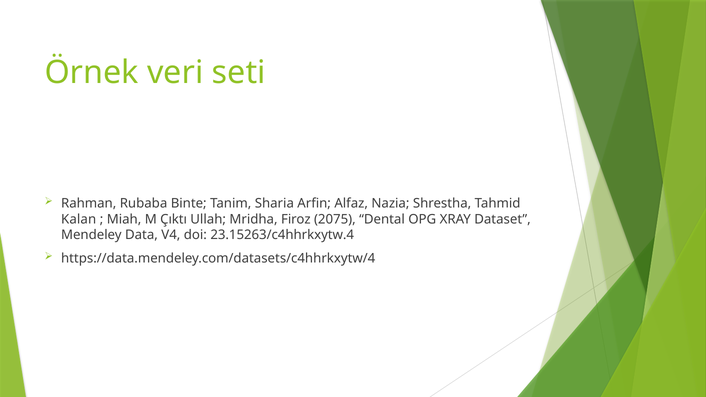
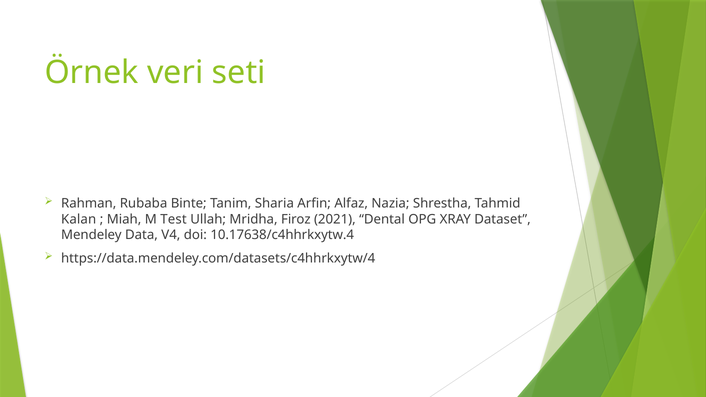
Çıktı: Çıktı -> Test (173, 219)
2075: 2075 -> 2021 (335, 219)
23.15263/c4hhrkxytw.4: 23.15263/c4hhrkxytw.4 -> 10.17638/c4hhrkxytw.4 (282, 235)
